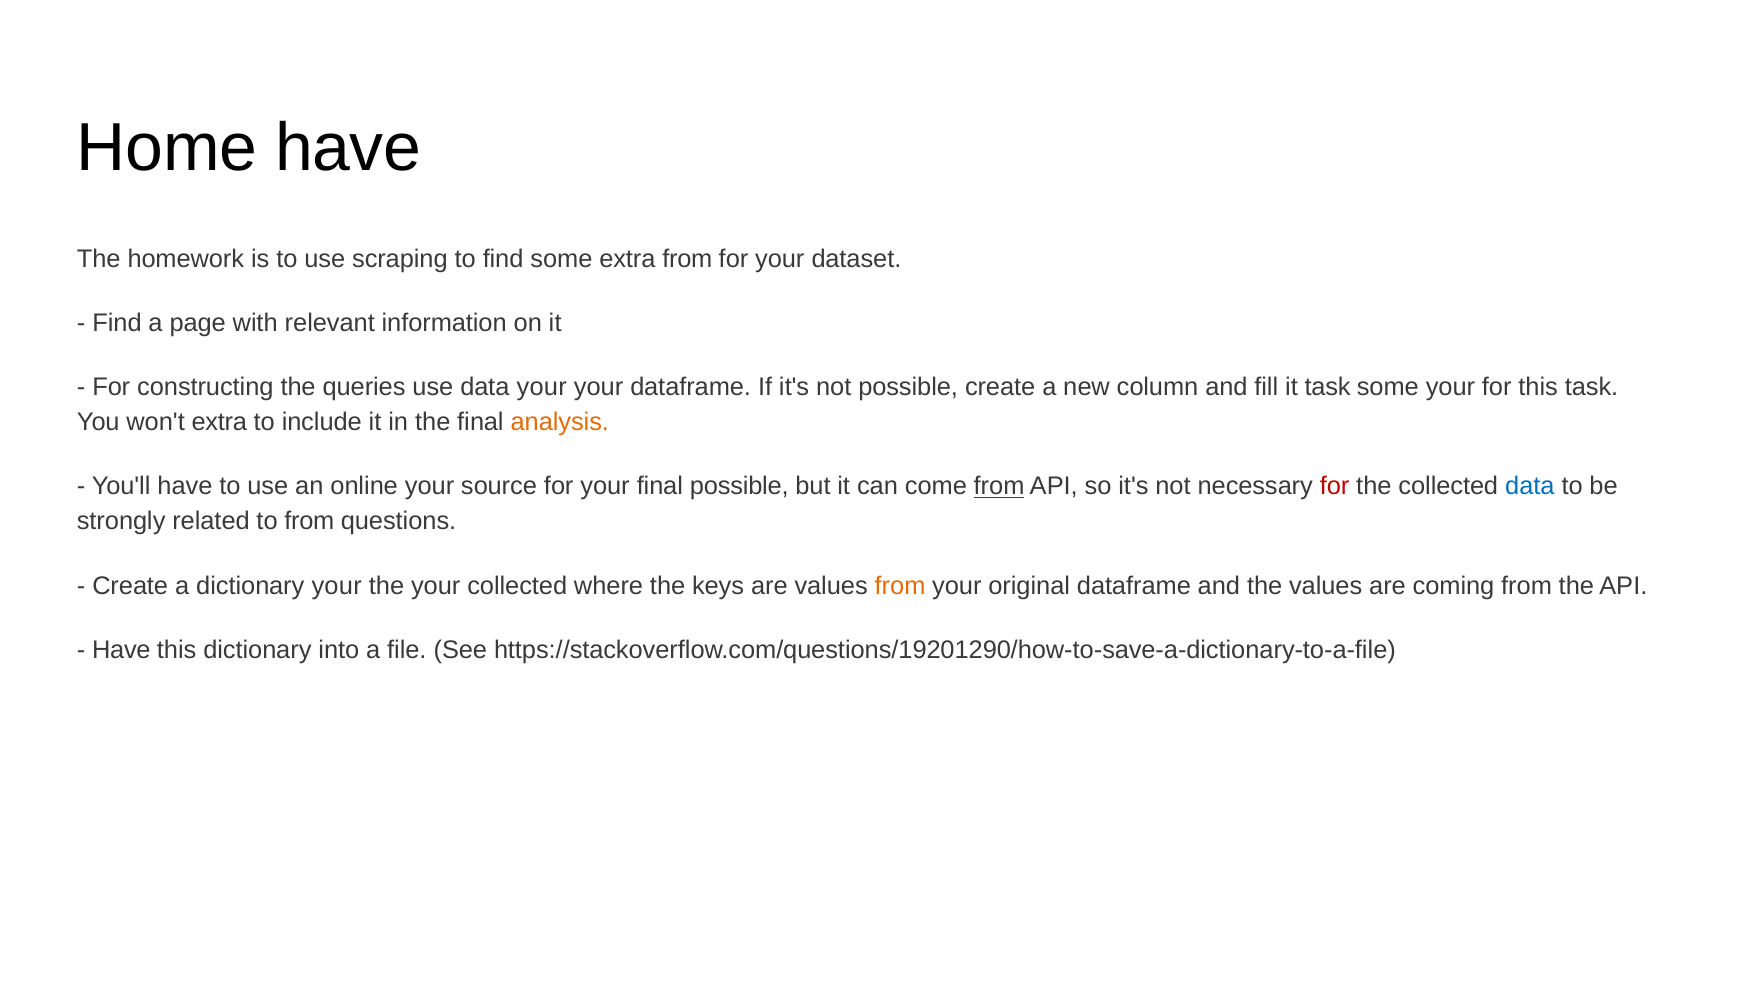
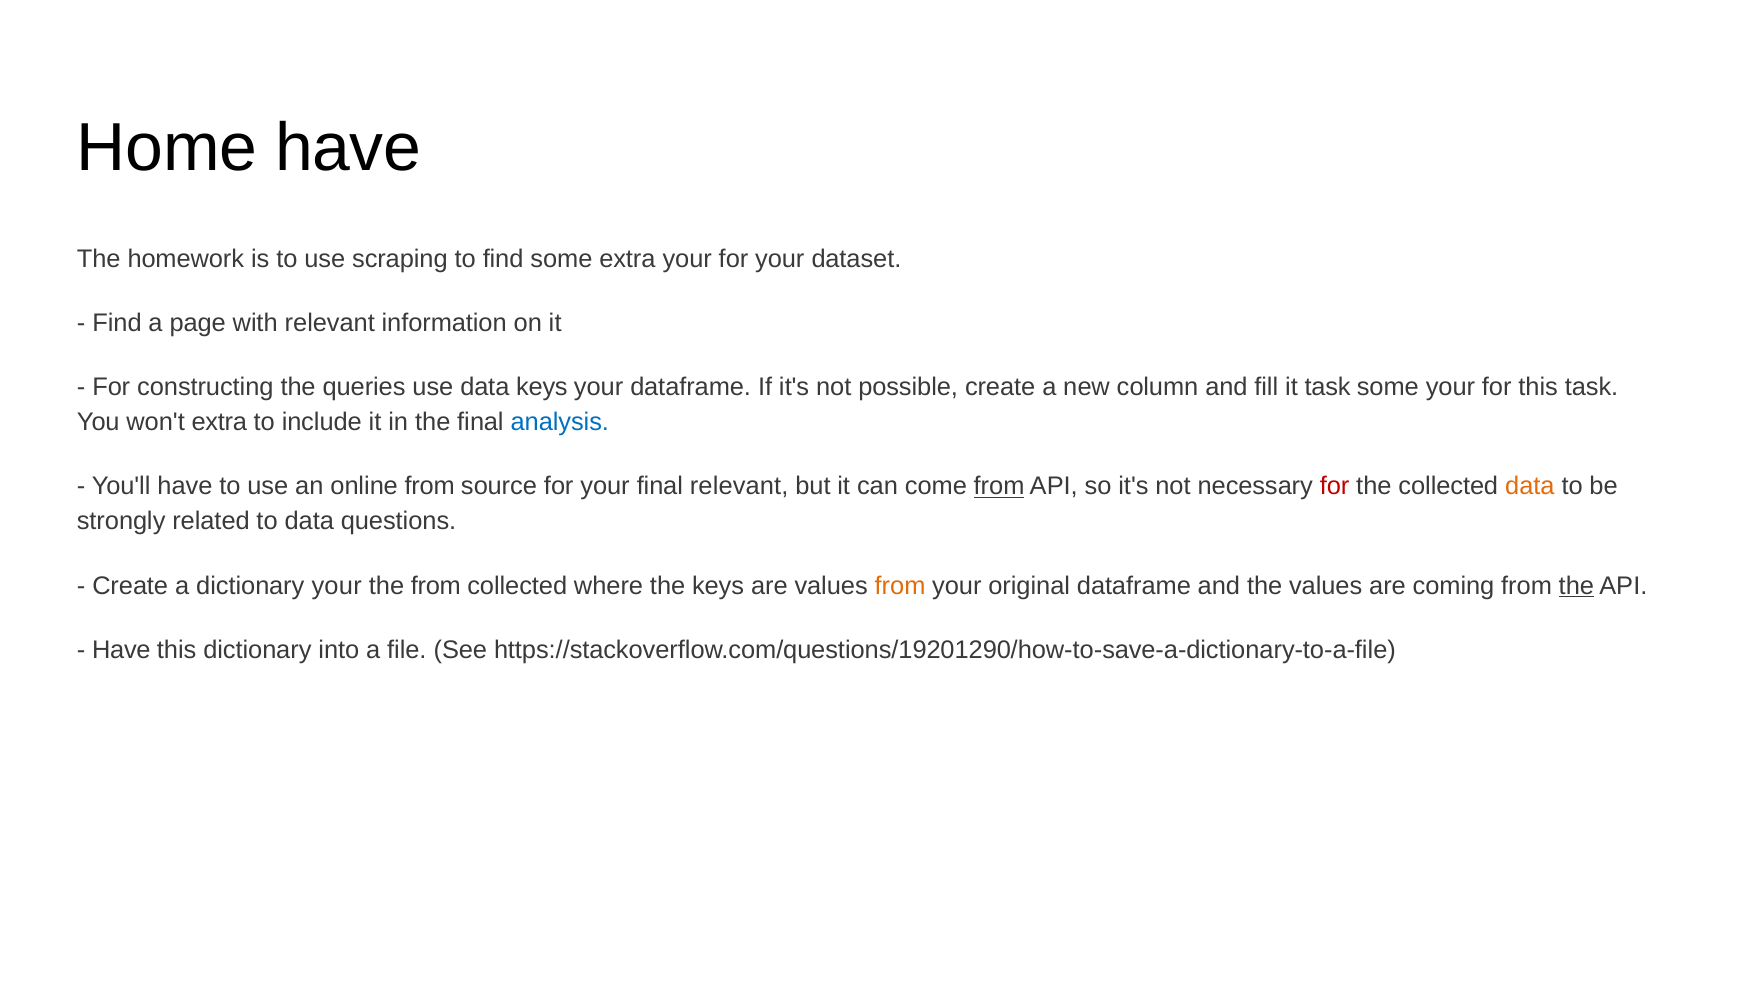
extra from: from -> your (687, 259)
data your: your -> keys (542, 387)
analysis colour: orange -> blue (560, 422)
online your: your -> from (430, 487)
final possible: possible -> relevant (739, 487)
data colour: blue -> orange (1530, 487)
to from: from -> data (309, 522)
the your: your -> from (436, 586)
the underline: none -> present (1576, 586)
